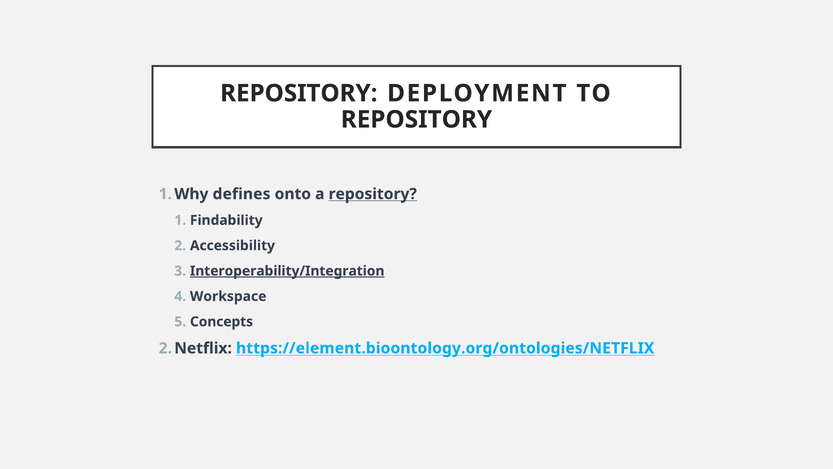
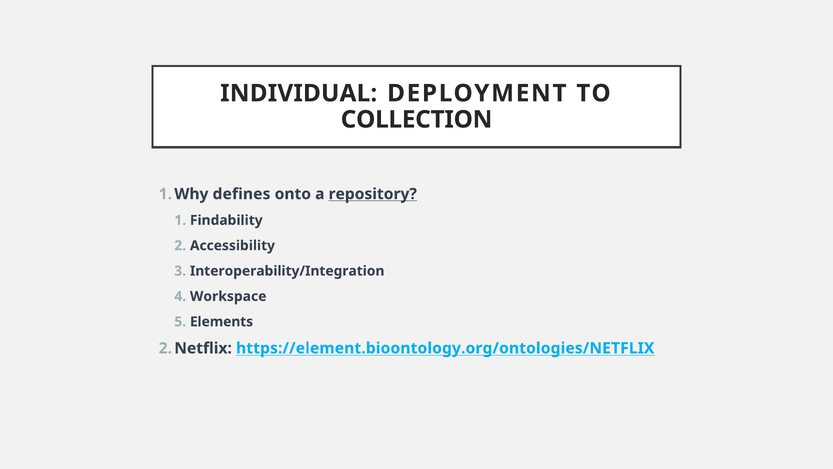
REPOSITORY: REPOSITORY -> INDIVIDUAL (299, 93)
REPOSITORY: REPOSITORY -> COLLECTION (417, 119)
Interoperability/Integration underline: present -> none (287, 271)
Concepts: Concepts -> Elements (222, 321)
